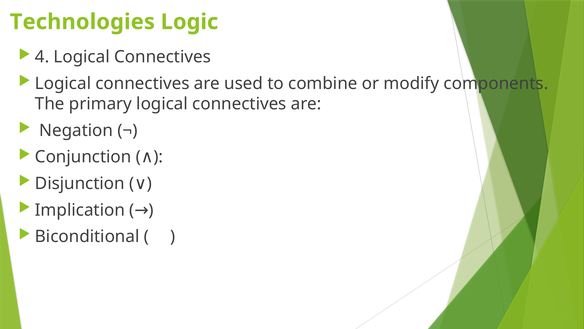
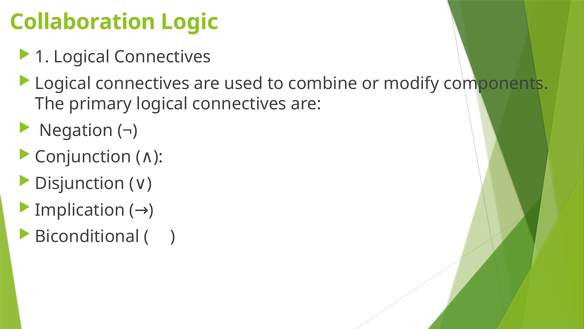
Technologies: Technologies -> Collaboration (83, 22)
4: 4 -> 1 (42, 57)
